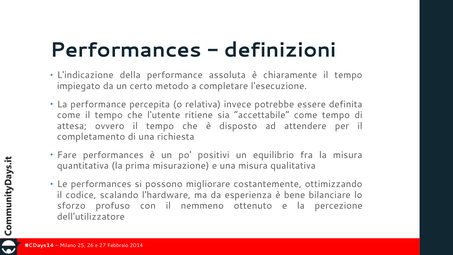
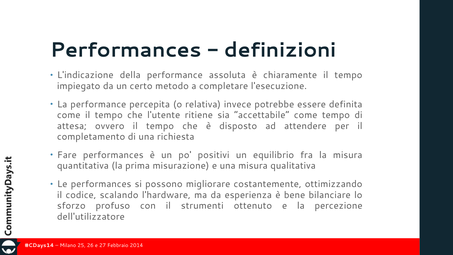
nemmeno: nemmeno -> strumenti (202, 206)
